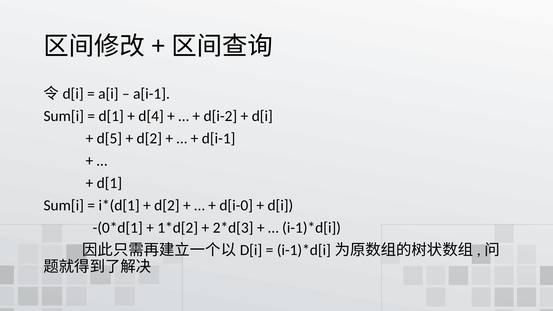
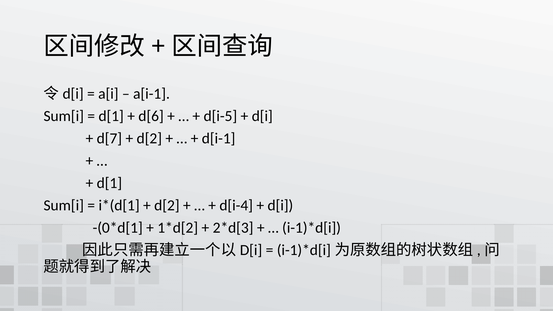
d[4: d[4 -> d[6 (151, 116)
d[i-2: d[i-2 -> d[i-5 (220, 116)
d[5: d[5 -> d[7 (109, 138)
d[i-0: d[i-0 -> d[i-4 (236, 206)
